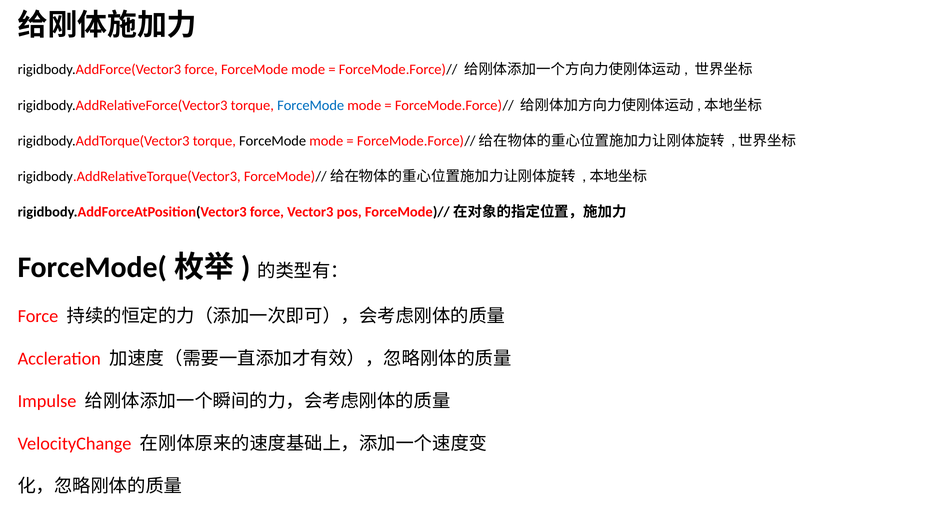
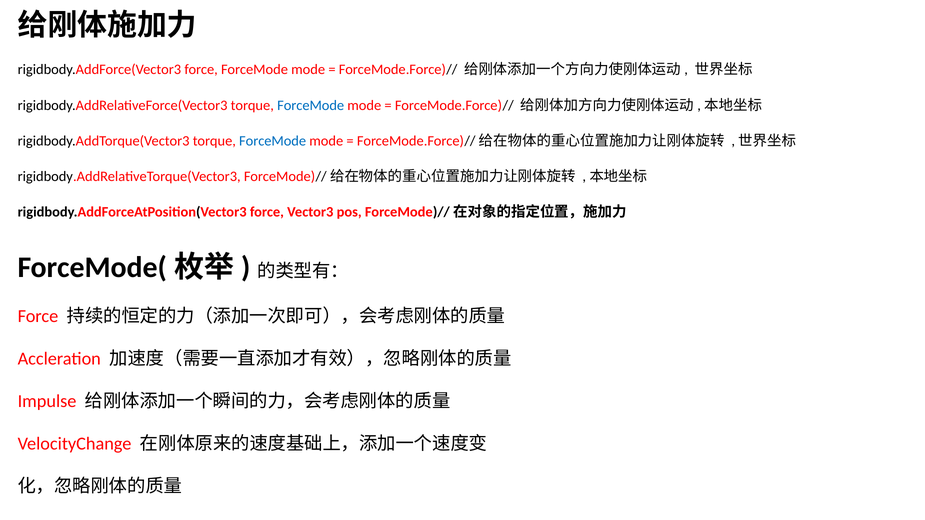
ForceMode colour: black -> blue (273, 141)
